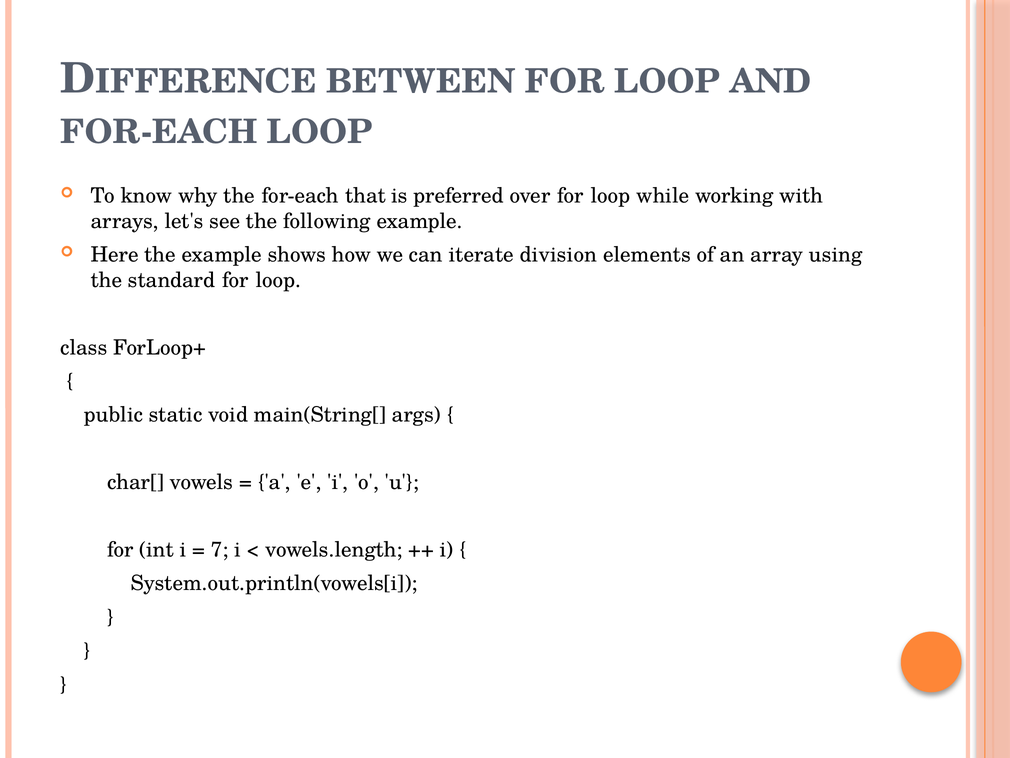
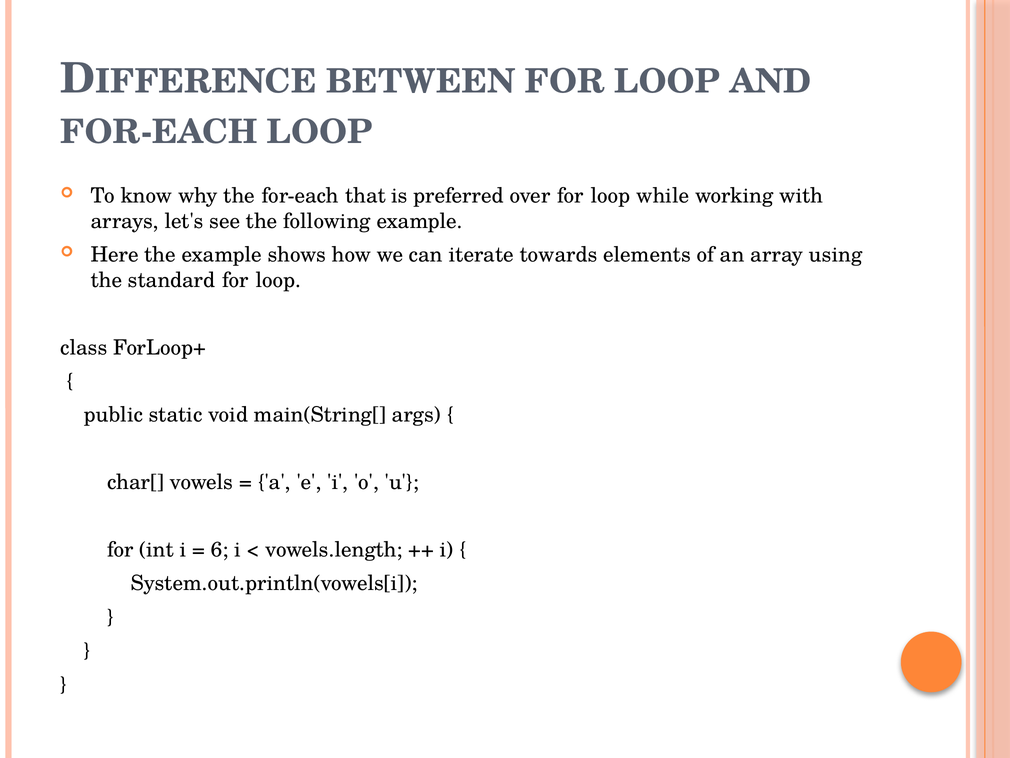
division: division -> towards (559, 255)
7: 7 -> 6 (220, 549)
